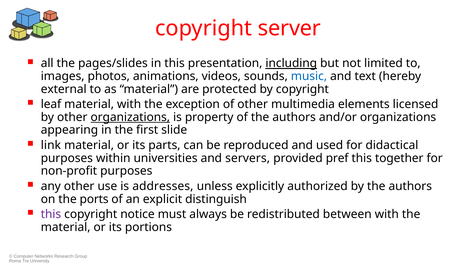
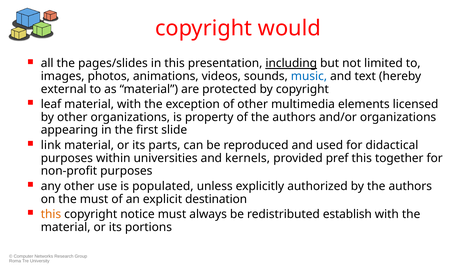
server: server -> would (289, 28)
organizations underline: present -> none (130, 117)
servers: servers -> kernels (248, 158)
addresses: addresses -> populated (163, 186)
the ports: ports -> must (94, 199)
distinguish: distinguish -> destination (216, 199)
this colour: purple -> orange (51, 214)
between: between -> establish (347, 214)
